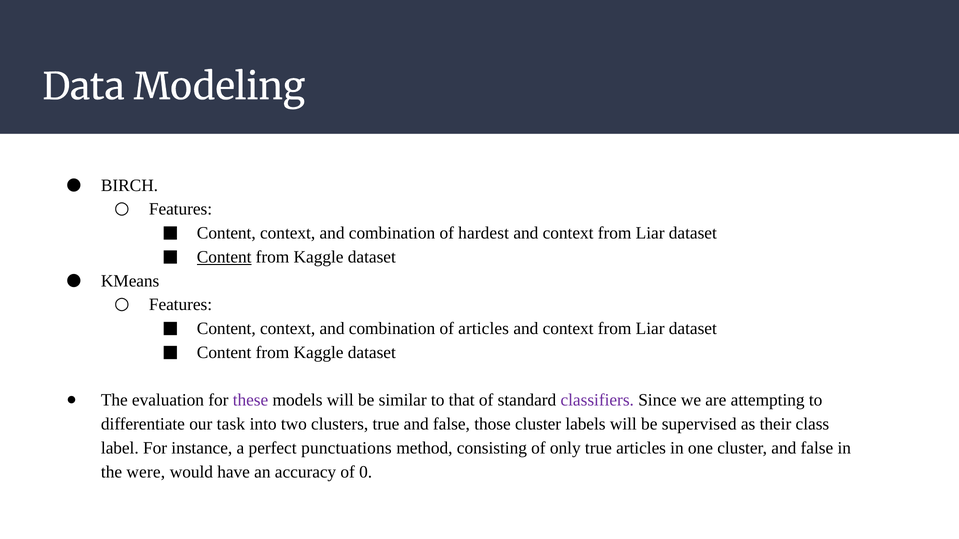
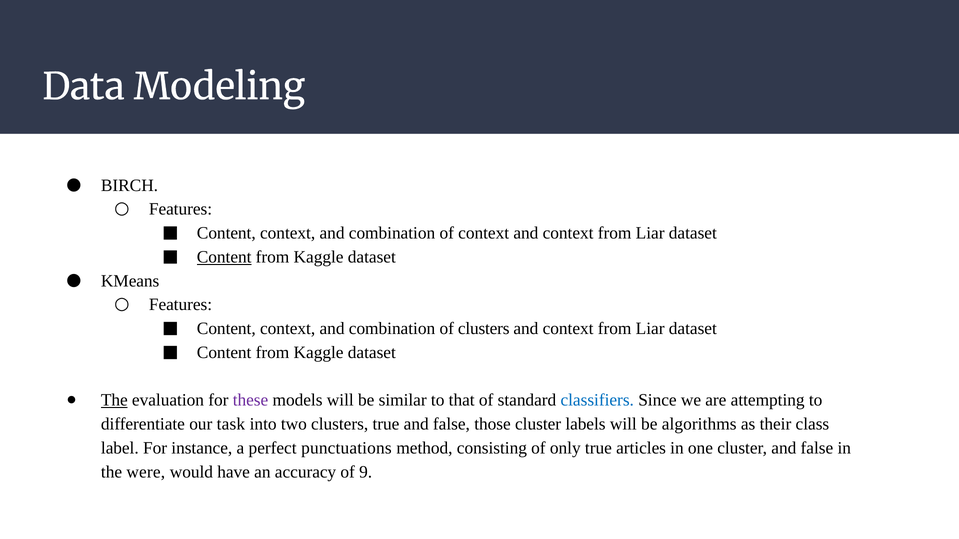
of hardest: hardest -> context (484, 233)
of articles: articles -> clusters (484, 329)
The underline: none -> present (114, 401)
classifiers colour: purple -> blue (597, 401)
supervised: supervised -> algorithms (699, 425)
0: 0 -> 9 (366, 472)
